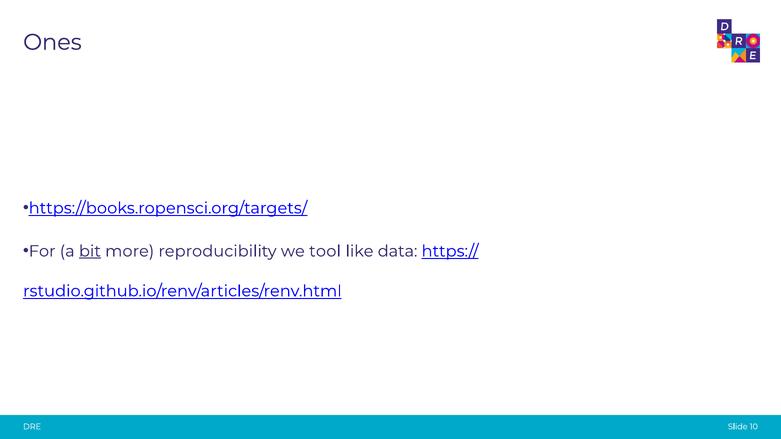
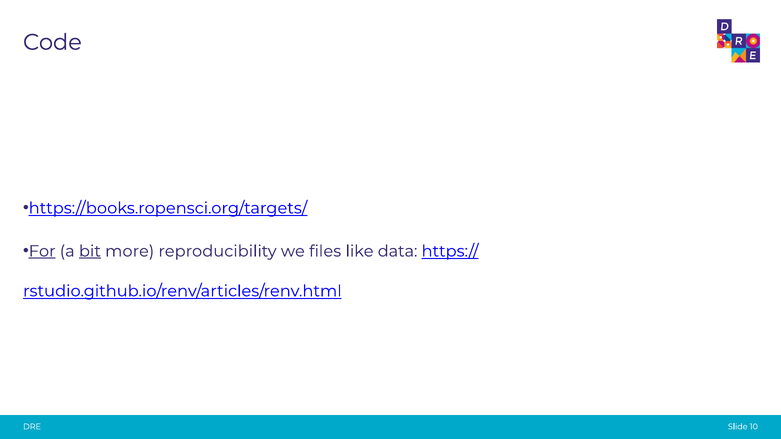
Ones: Ones -> Code (52, 42)
For underline: none -> present (42, 251)
tool: tool -> files (325, 251)
